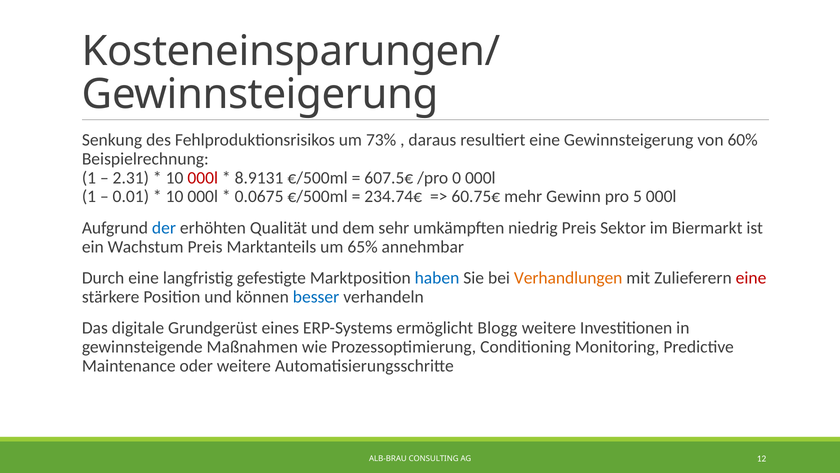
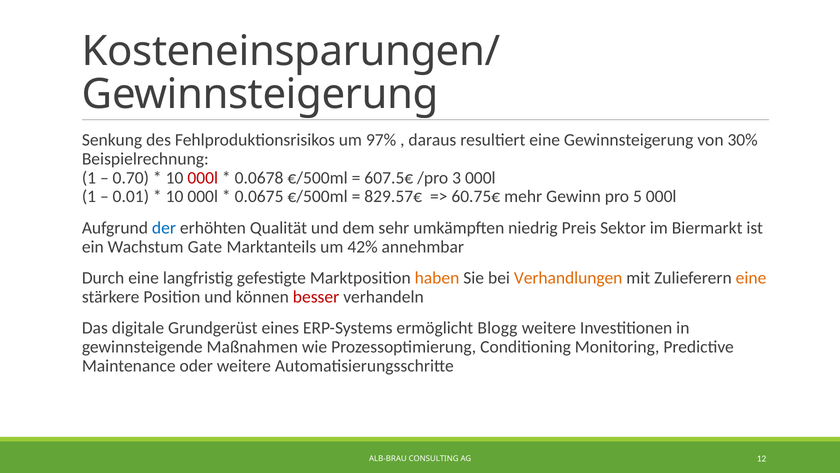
73%: 73% -> 97% (381, 140)
60%: 60% -> 30% (743, 140)
2.31: 2.31 -> 0.70 (131, 178)
8.9131: 8.9131 -> 0.0678 (259, 178)
0: 0 -> 3 (457, 178)
234.74€: 234.74€ -> 829.57€ (393, 196)
Wachstum Preis: Preis -> Gate (205, 247)
65%: 65% -> 42% (363, 247)
haben colour: blue -> orange (437, 278)
eine colour: red -> orange (751, 278)
besser colour: blue -> red (316, 297)
